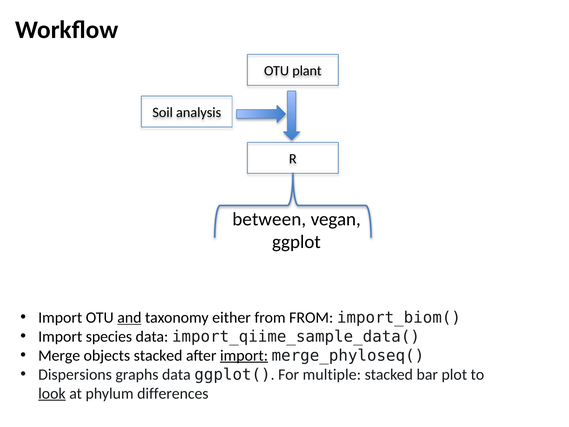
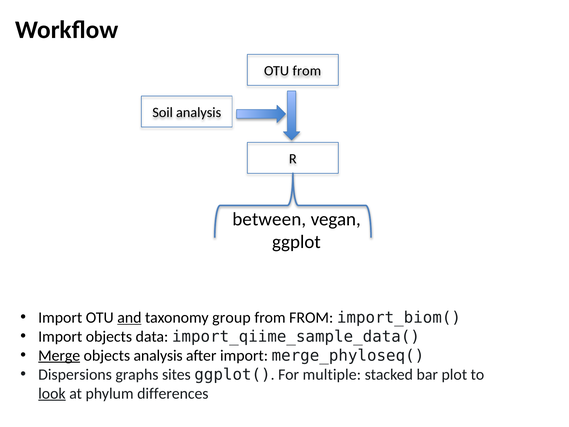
OTU plant: plant -> from (307, 71)
either: either -> group (231, 317)
Import species: species -> objects (109, 336)
Merge underline: none -> present (59, 355)
objects stacked: stacked -> analysis (158, 355)
import underline: present -> none (244, 355)
graphs data: data -> sites (176, 374)
